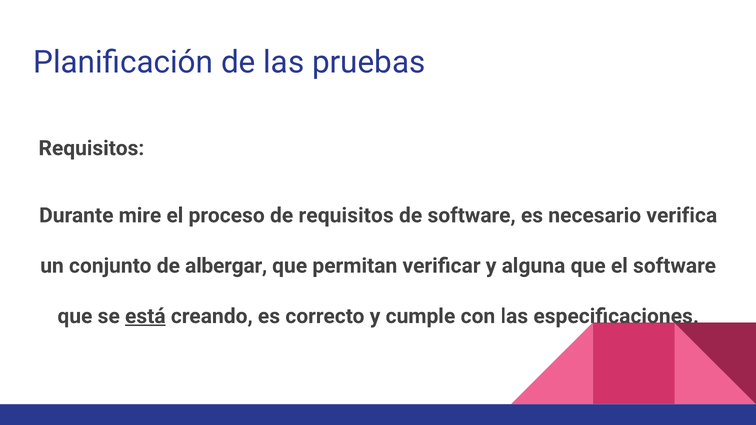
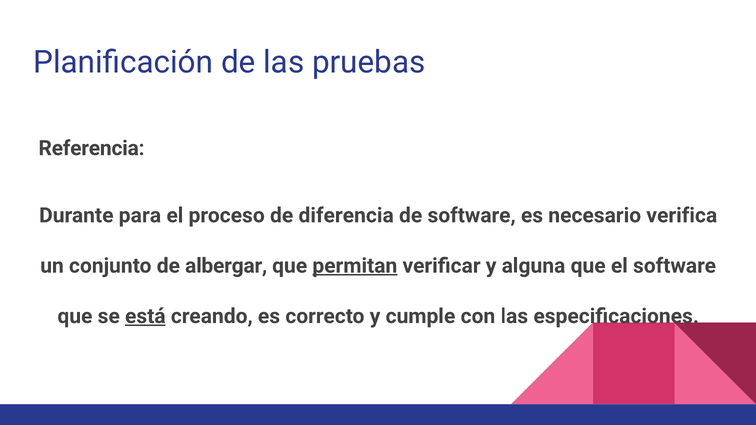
Requisitos: Requisitos -> Referencia (91, 148)
mire: mire -> para (140, 216)
de requisitos: requisitos -> diferencia (346, 216)
permitan underline: none -> present (355, 266)
